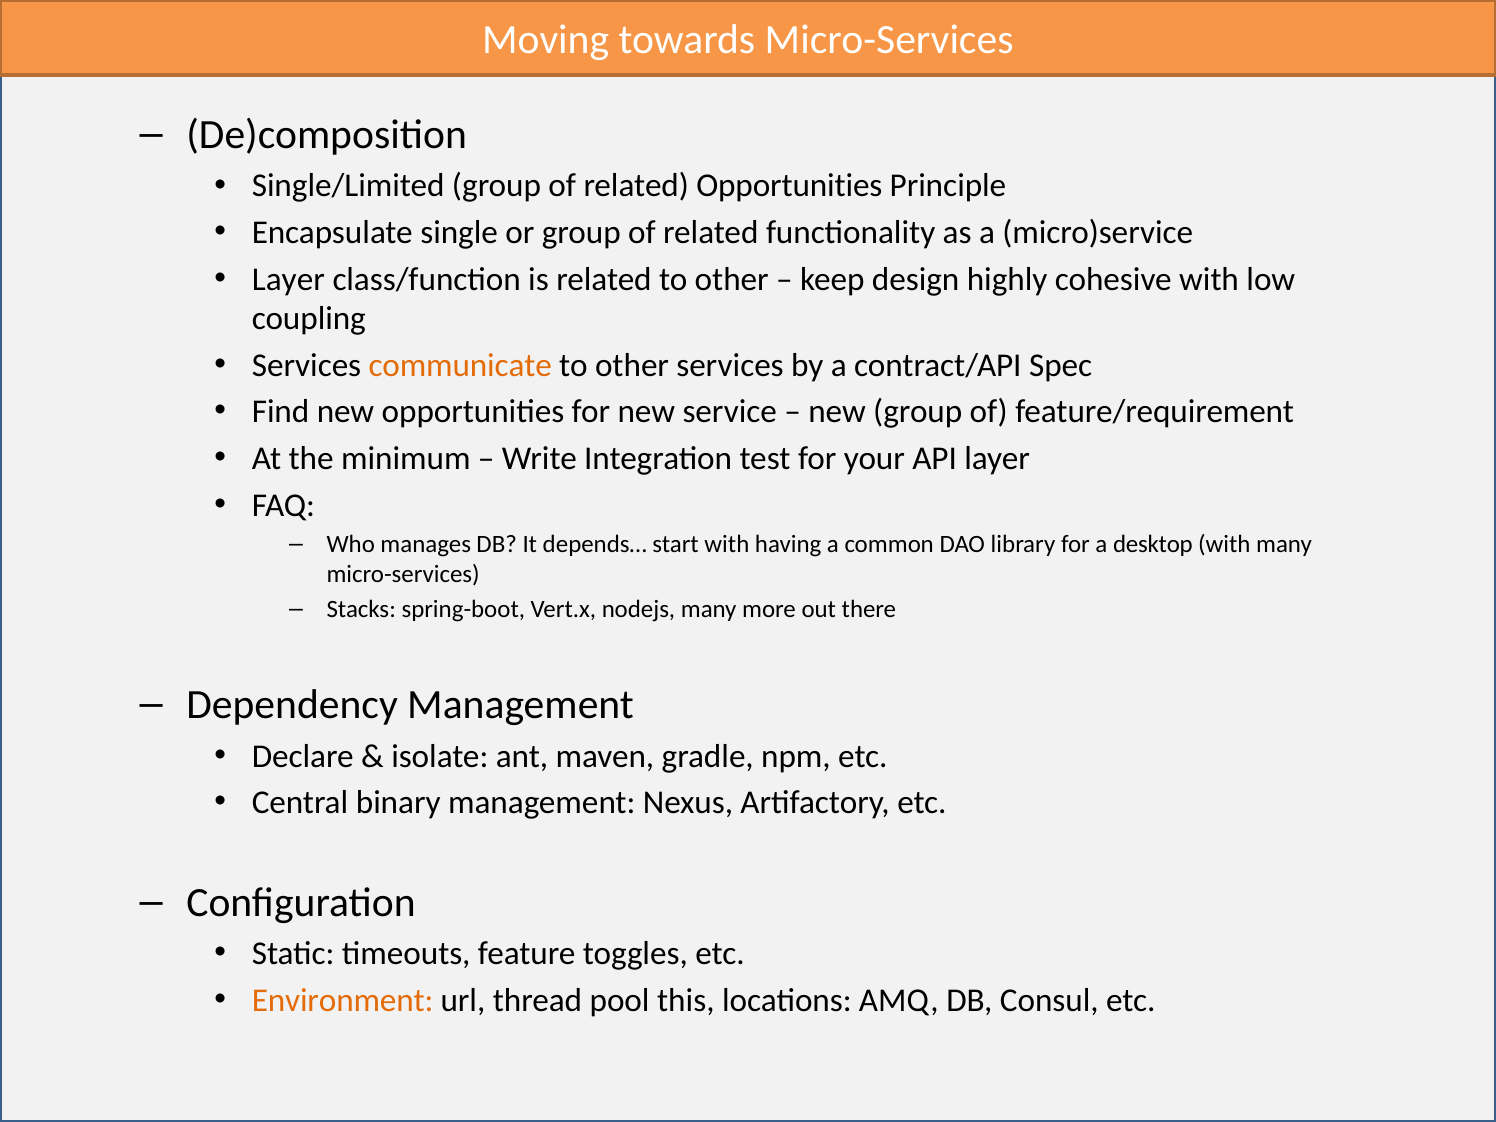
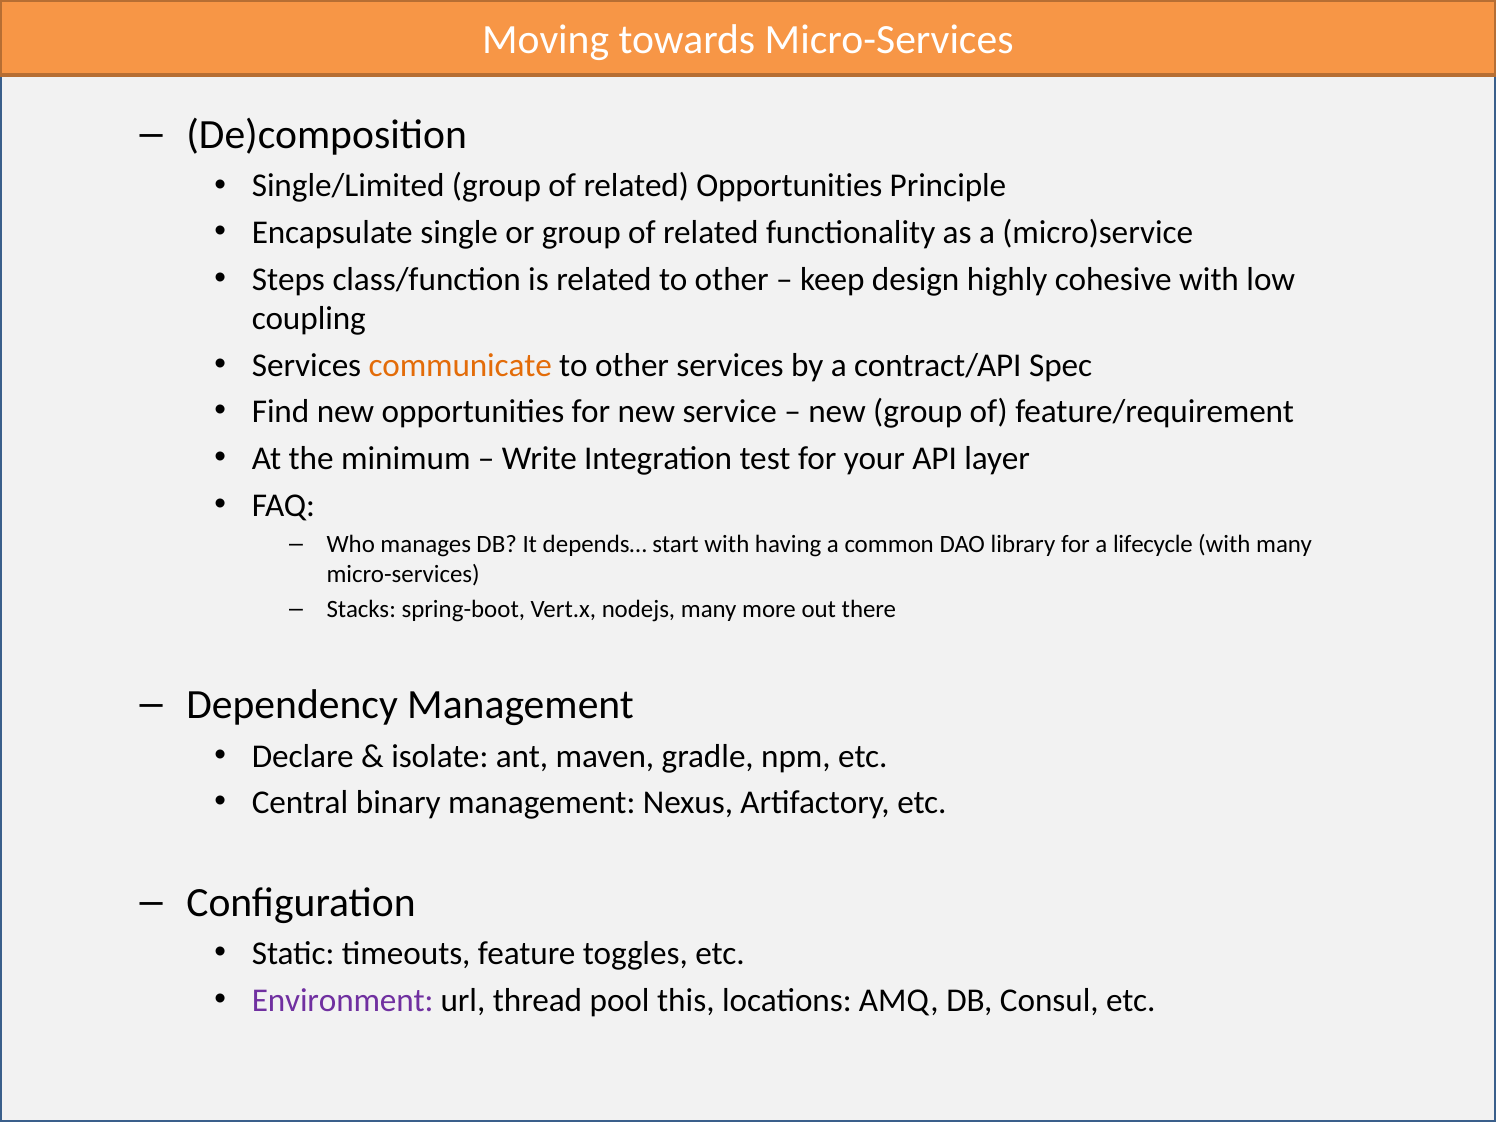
Layer: Layer -> Steps (288, 279)
desktop: desktop -> lifecycle (1153, 544)
Environment colour: orange -> purple (343, 1000)
